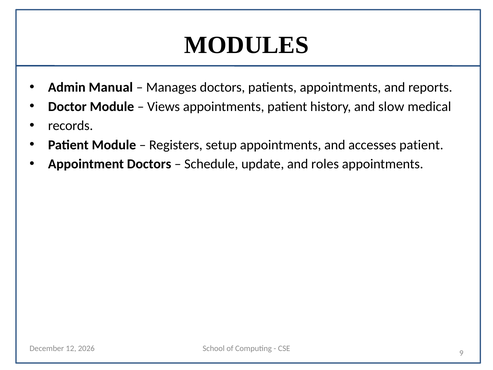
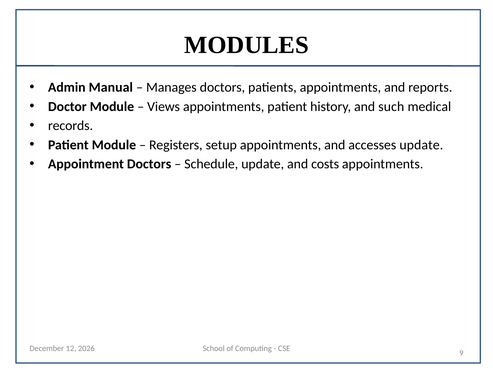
slow: slow -> such (391, 106)
accesses patient: patient -> update (421, 145)
roles: roles -> costs (325, 164)
